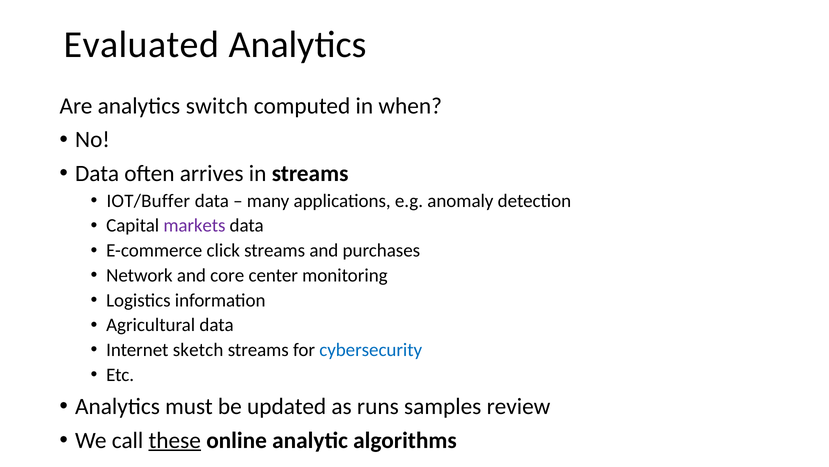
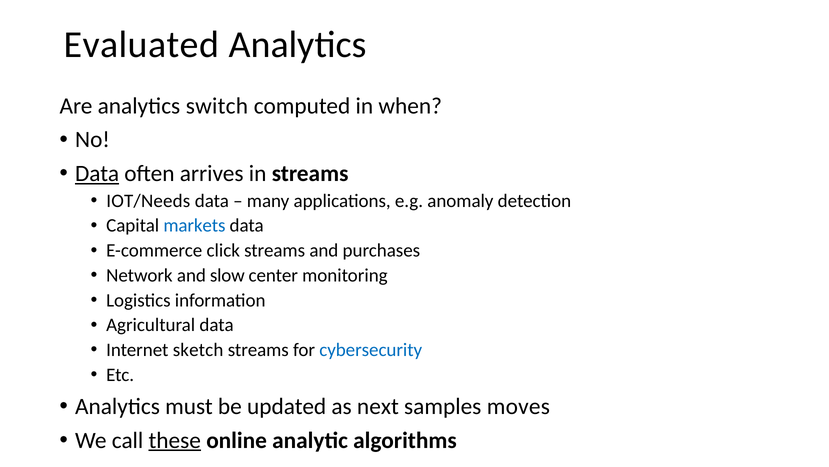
Data underline: none -> present (97, 173)
IOT/Buffer: IOT/Buffer -> IOT/Needs (148, 201)
markets colour: purple -> blue (194, 225)
core: core -> slow (227, 275)
runs: runs -> next (378, 406)
review: review -> moves (518, 406)
